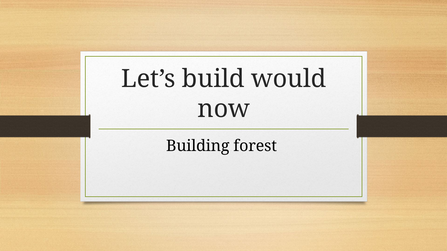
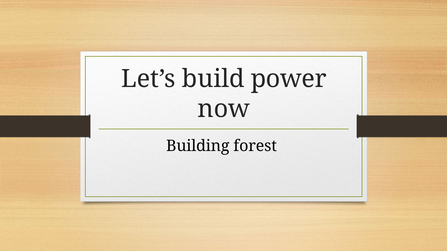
would: would -> power (289, 79)
